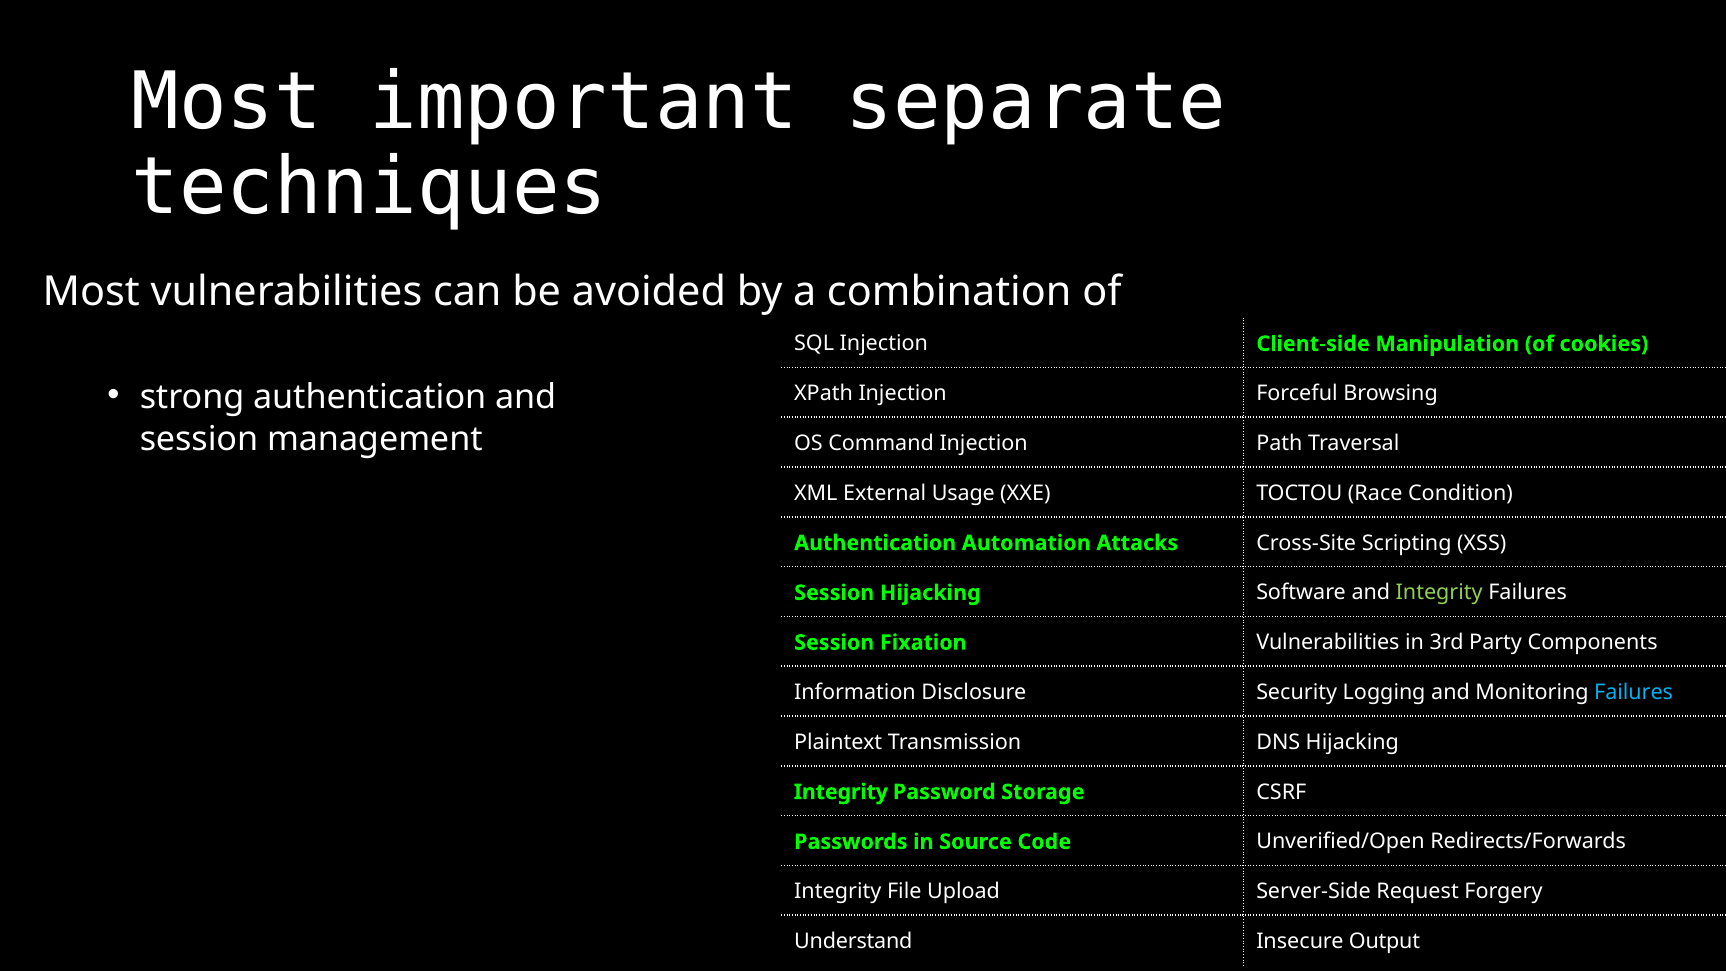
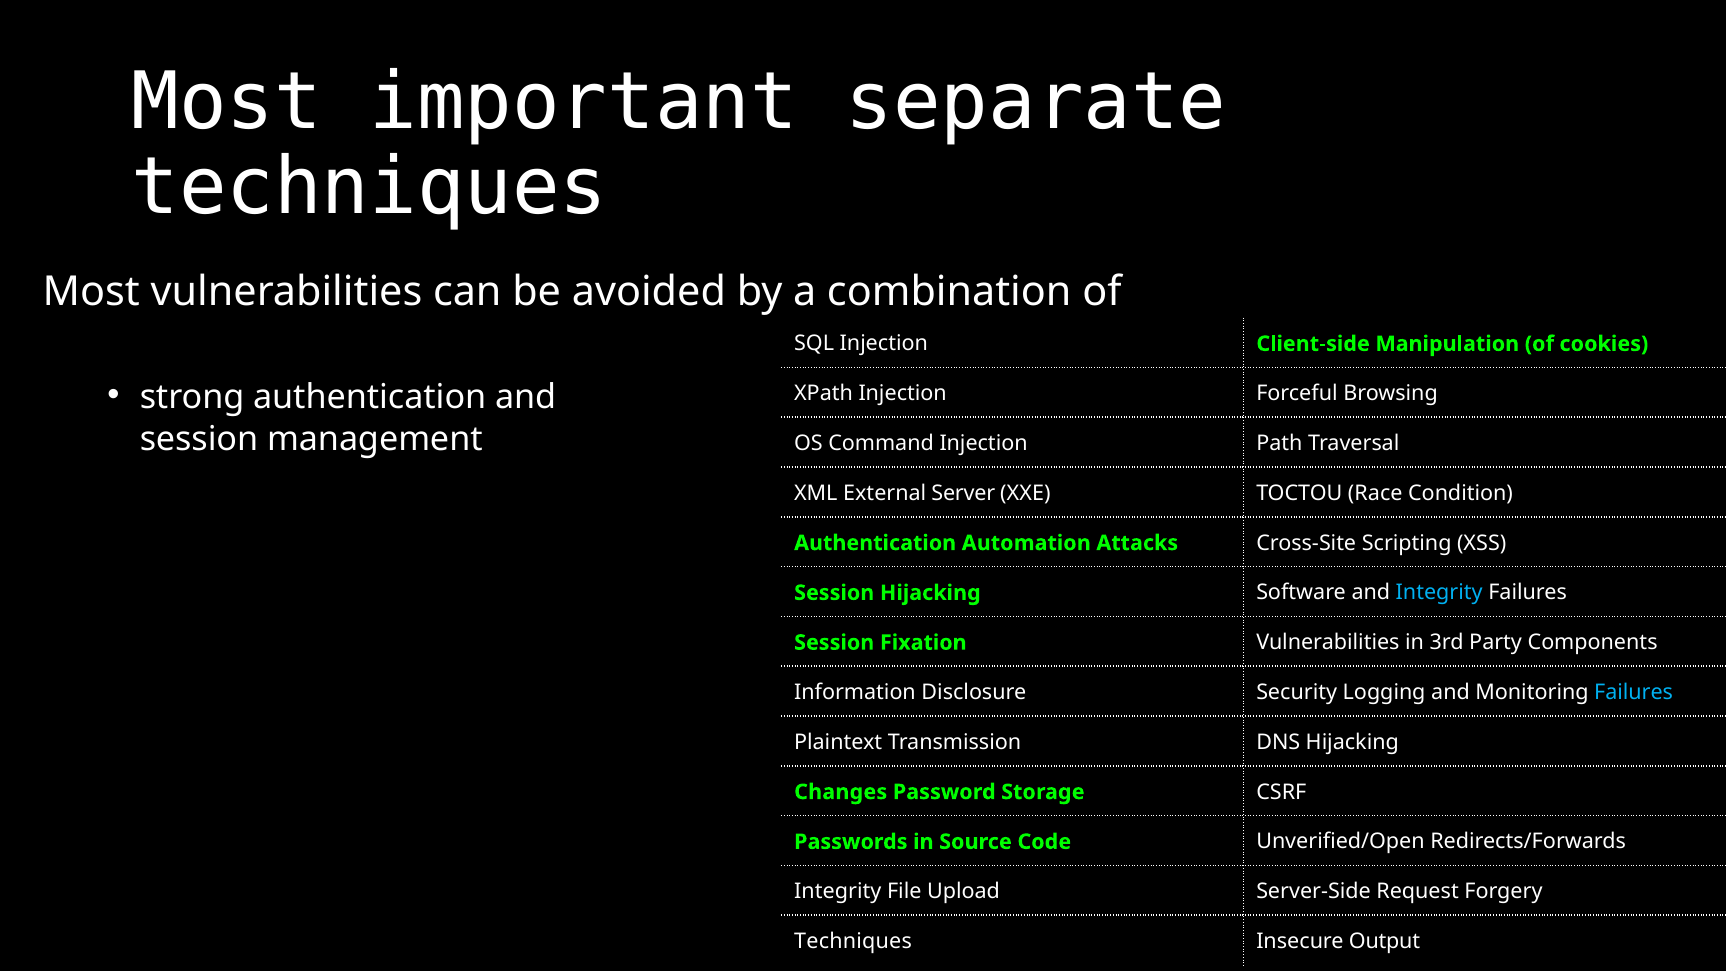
Usage: Usage -> Server (963, 493)
Integrity colour: light green -> light blue (1439, 593)
Integrity: Integrity -> Changes (841, 792)
Understand: Understand -> Techniques (853, 941)
